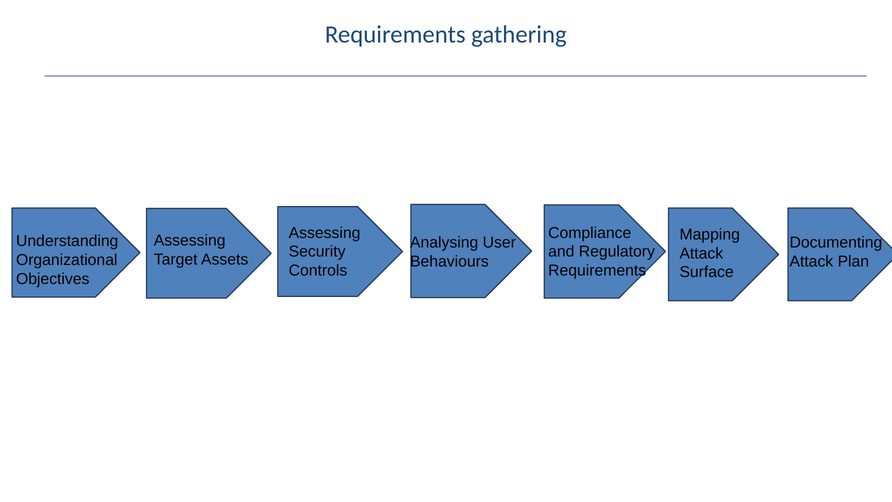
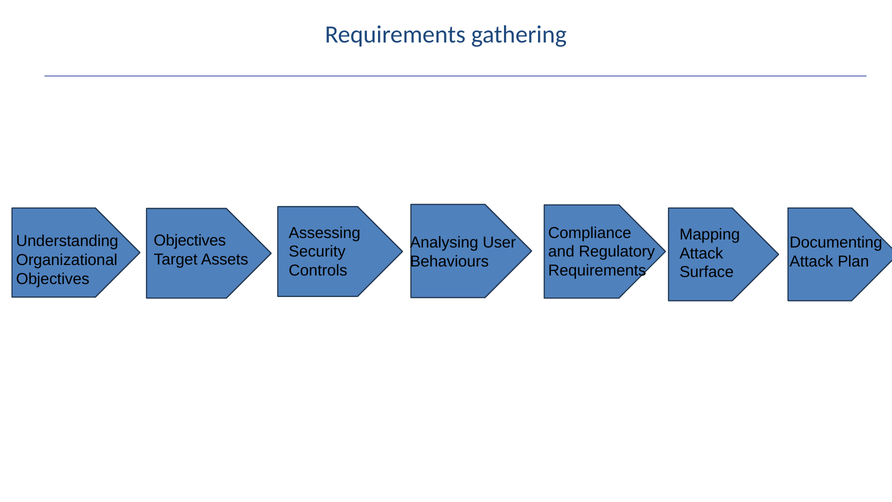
Assessing: Assessing -> Objectives (190, 240)
